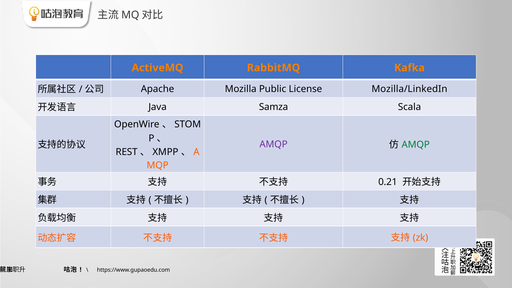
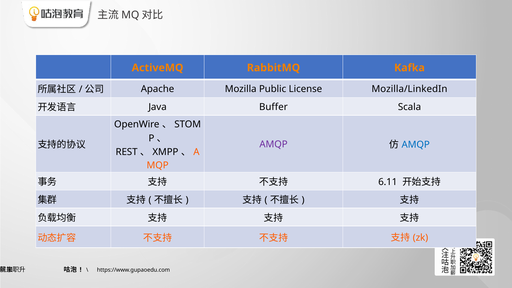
Samza: Samza -> Buffer (273, 107)
AMQP colour: green -> blue (416, 145)
0.21: 0.21 -> 6.11 (388, 182)
